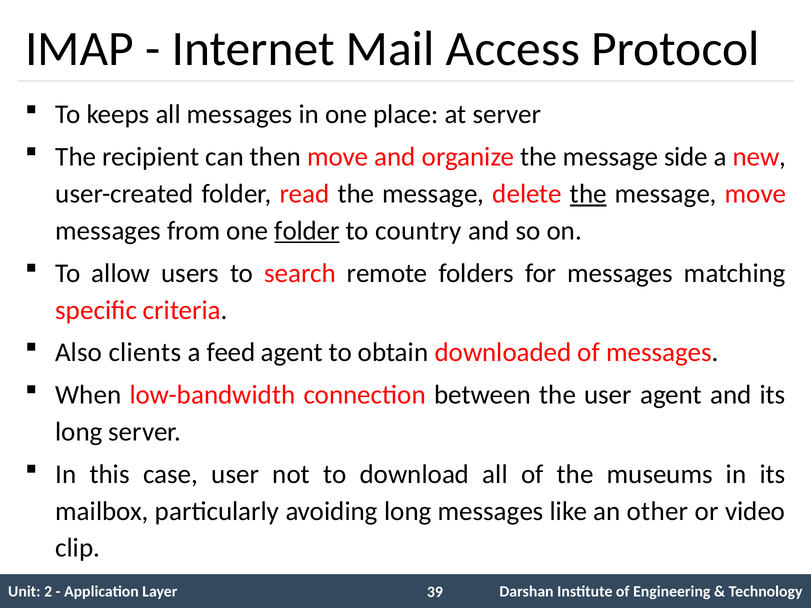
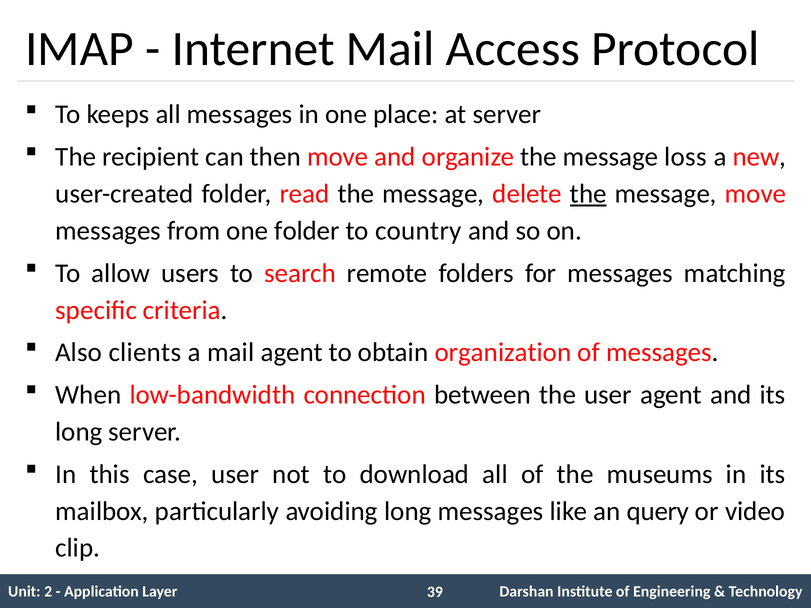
side: side -> loss (686, 157)
folder underline: present -> none (307, 231)
a feed: feed -> mail (231, 353)
downloaded: downloaded -> organization (503, 353)
other: other -> query (658, 511)
